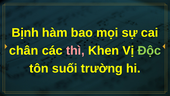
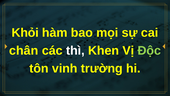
Bịnh: Bịnh -> Khỏi (25, 33)
thì colour: pink -> white (75, 50)
suối: suối -> vinh (65, 68)
